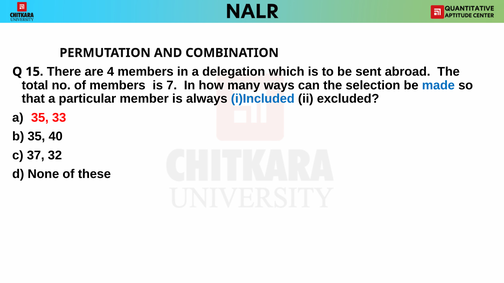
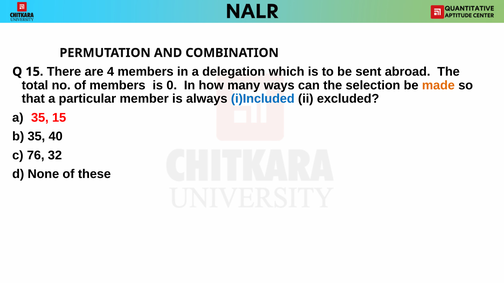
7: 7 -> 0 (172, 85)
made colour: blue -> orange (438, 85)
35 33: 33 -> 15 (59, 118)
37: 37 -> 76 (36, 156)
